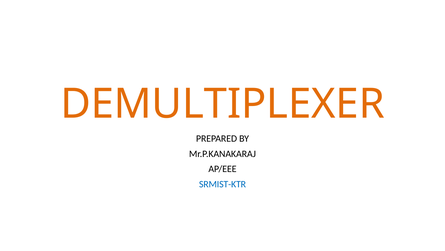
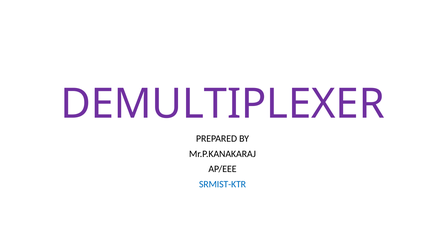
DEMULTIPLEXER colour: orange -> purple (223, 104)
